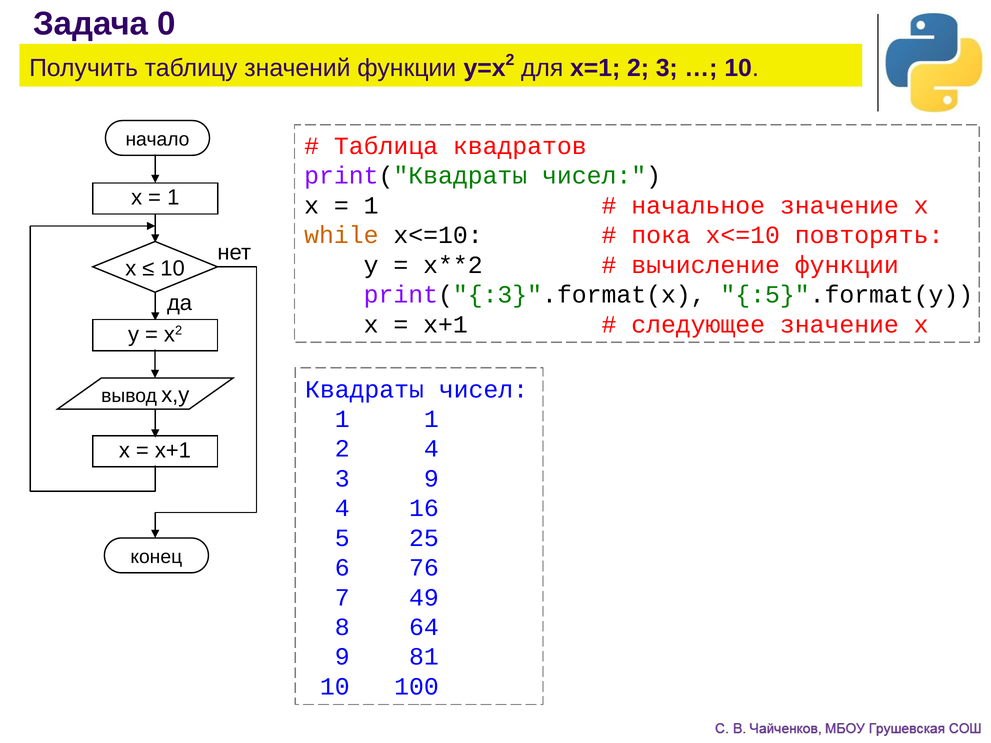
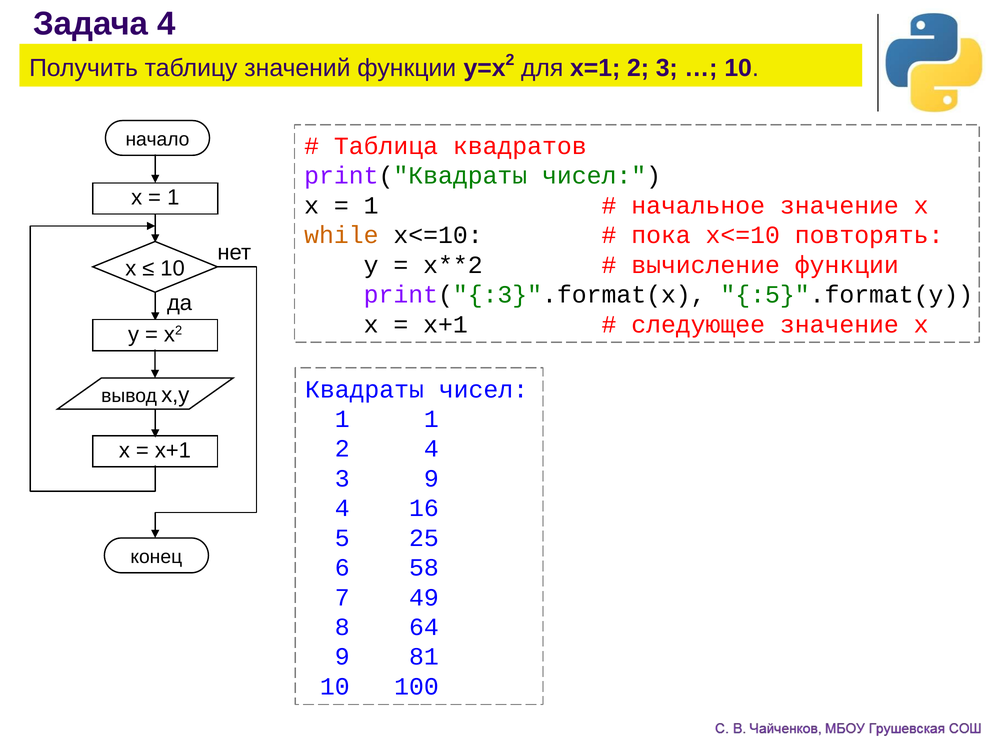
Задача 0: 0 -> 4 (167, 24)
76: 76 -> 58 (424, 568)
